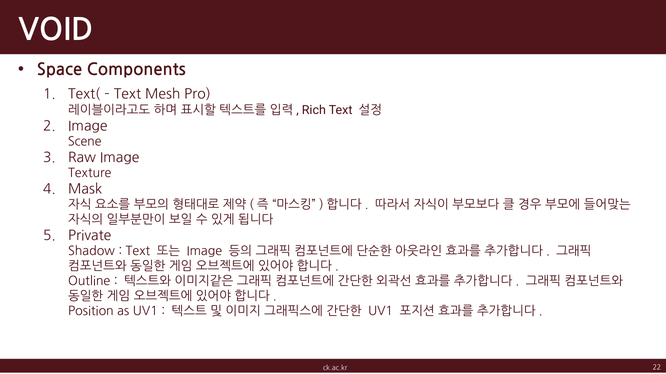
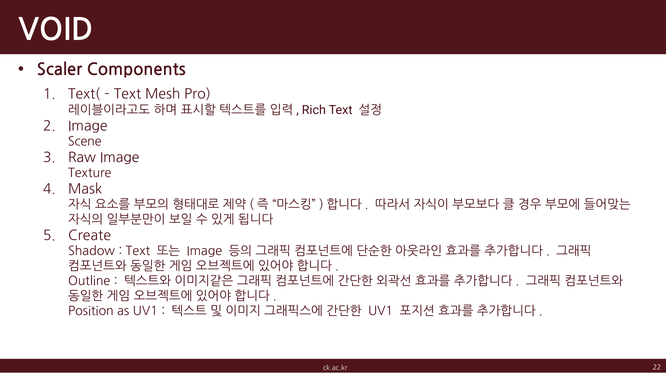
Space: Space -> Scaler (59, 70)
Private: Private -> Create (90, 236)
